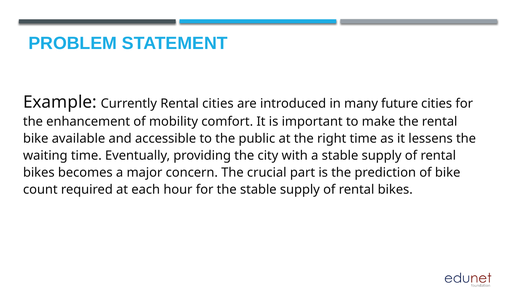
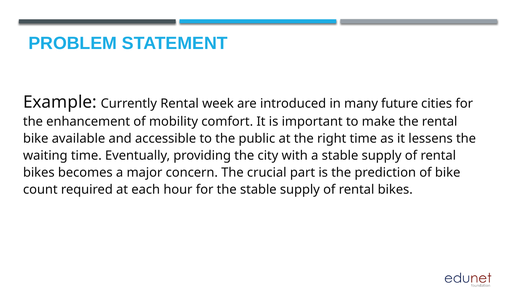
Rental cities: cities -> week (218, 104)
